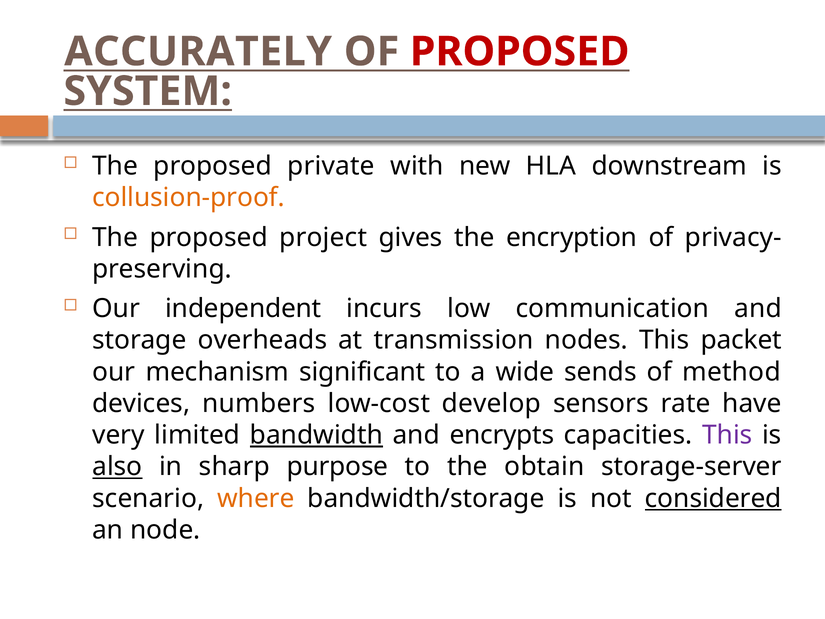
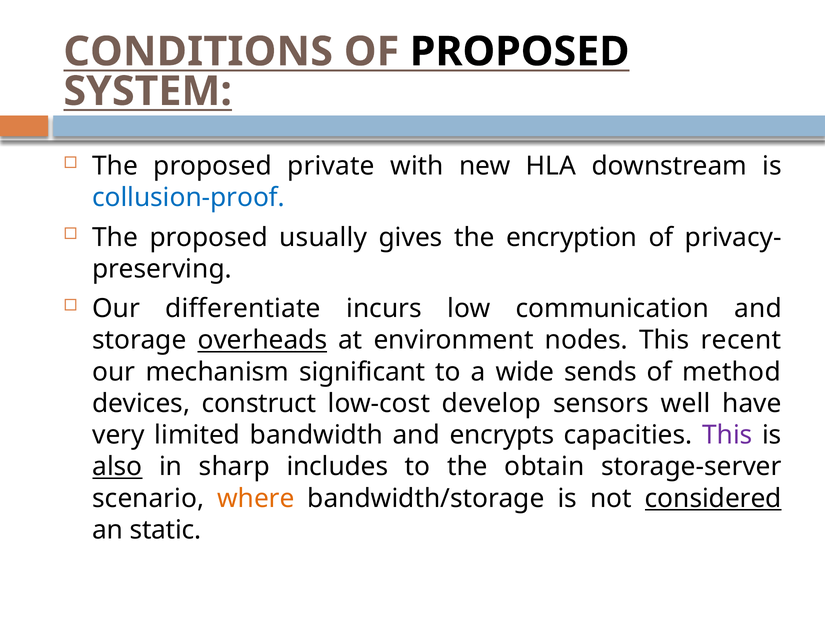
ACCURATELY: ACCURATELY -> CONDITIONS (198, 52)
PROPOSED colour: red -> black (520, 52)
collusion-proof colour: orange -> blue (189, 198)
project: project -> usually (323, 237)
independent: independent -> differentiate (243, 309)
overheads underline: none -> present (262, 340)
transmission: transmission -> environment (454, 340)
packet: packet -> recent (741, 340)
numbers: numbers -> construct (259, 403)
rate: rate -> well (686, 403)
bandwidth underline: present -> none (316, 435)
purpose: purpose -> includes (337, 467)
node: node -> static (165, 530)
